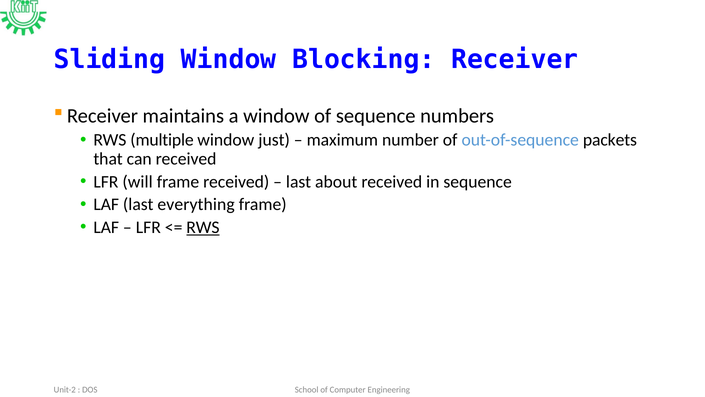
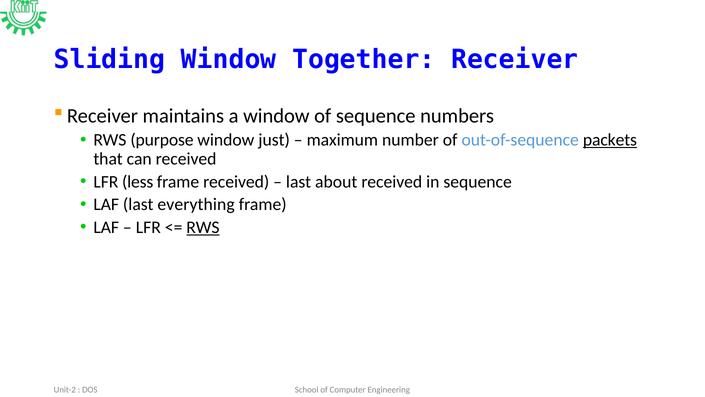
Blocking: Blocking -> Together (364, 59)
multiple: multiple -> purpose (162, 140)
packets underline: none -> present (610, 140)
will: will -> less (138, 182)
